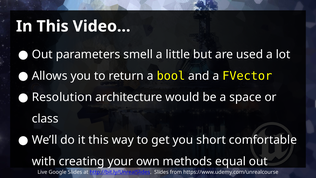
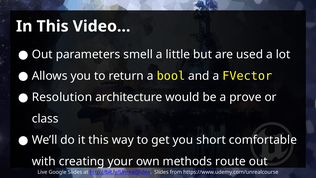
space: space -> prove (245, 97)
equal: equal -> route (231, 161)
